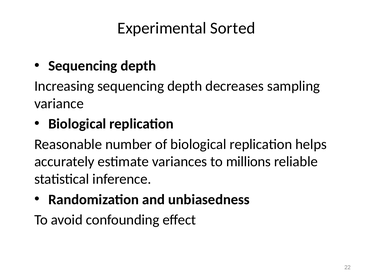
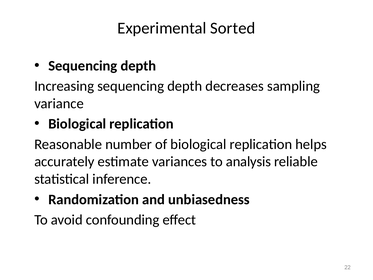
millions: millions -> analysis (248, 162)
